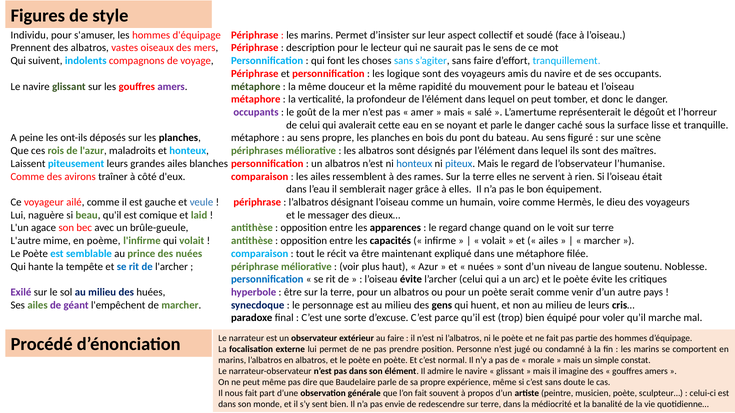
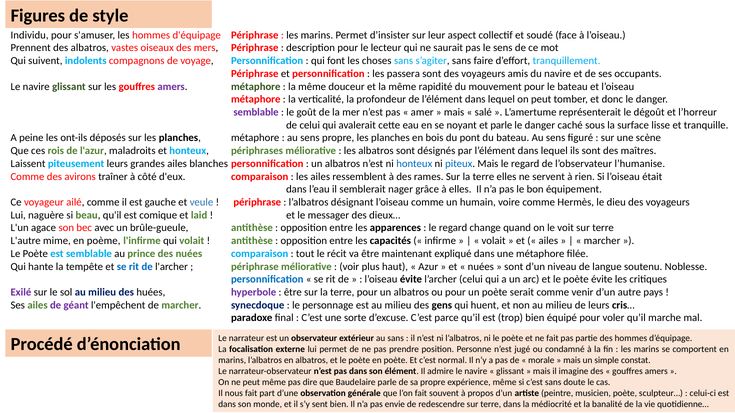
logique: logique -> passera (403, 74)
occupants: occupants -> semblable (256, 112)
au faire: faire -> sans (396, 339)
